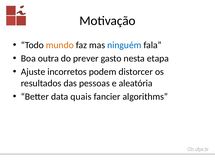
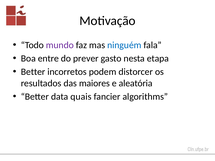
mundo colour: orange -> purple (60, 45)
outra: outra -> entre (48, 58)
Ajuste: Ajuste -> Better (33, 72)
pessoas: pessoas -> maiores (94, 83)
